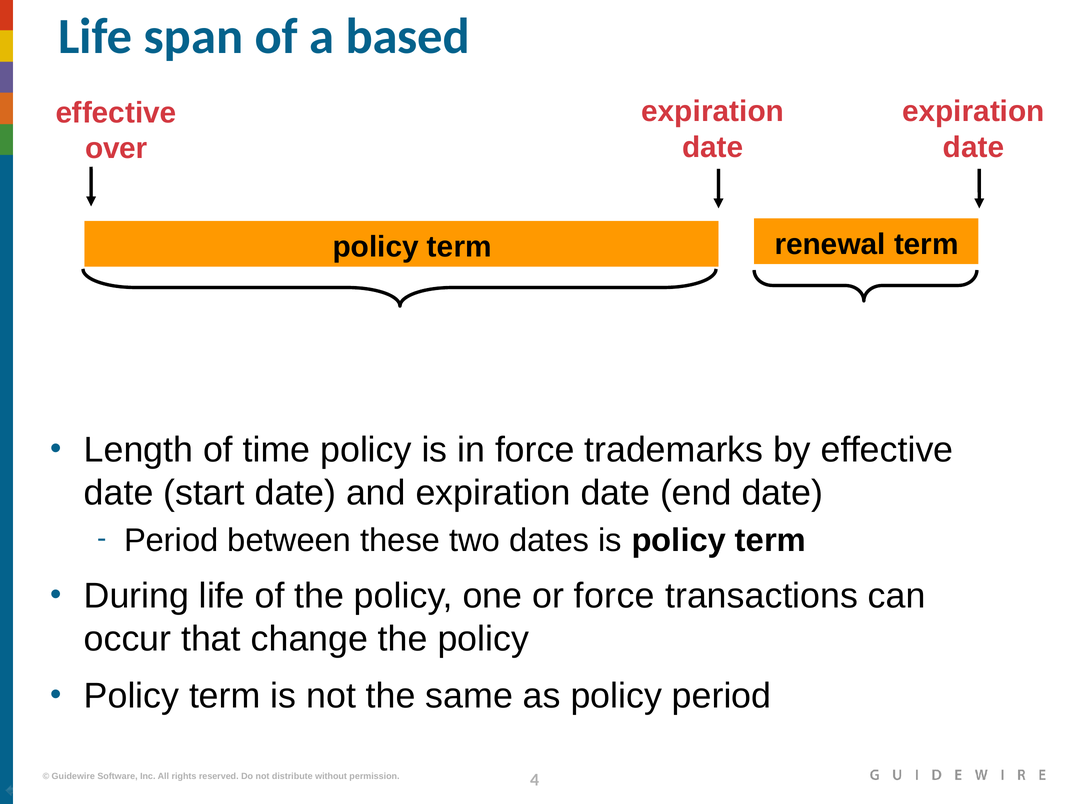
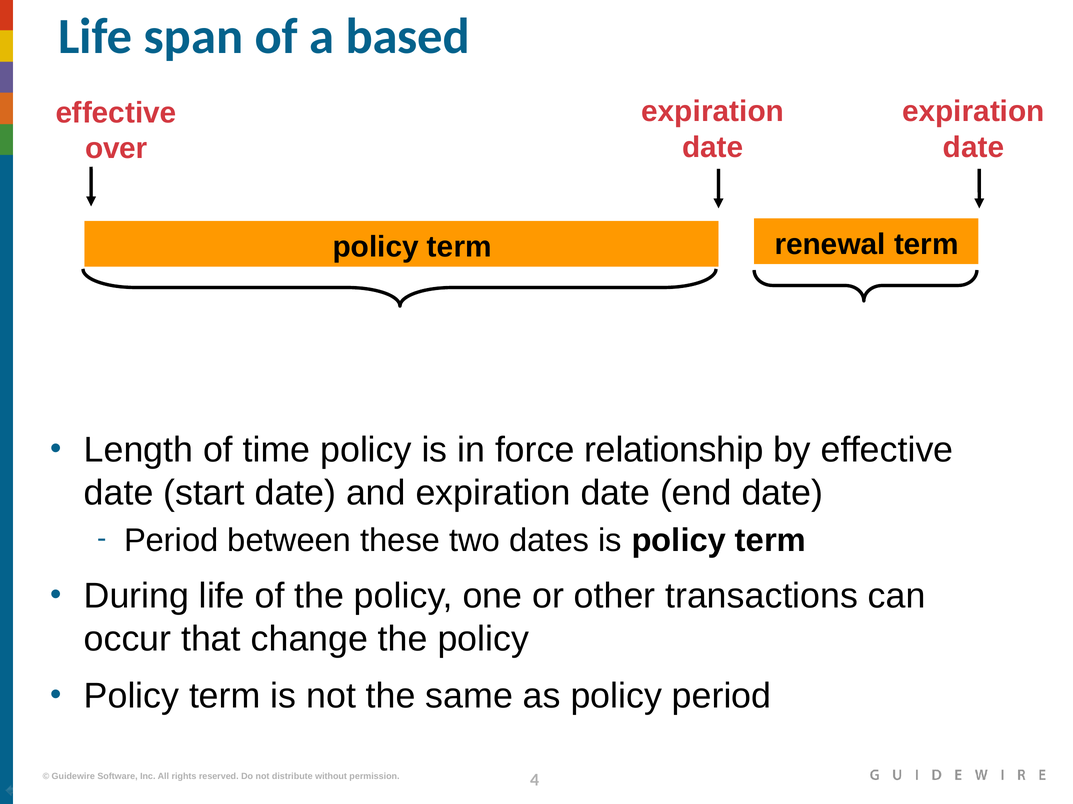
trademarks: trademarks -> relationship (674, 451)
or force: force -> other (615, 597)
